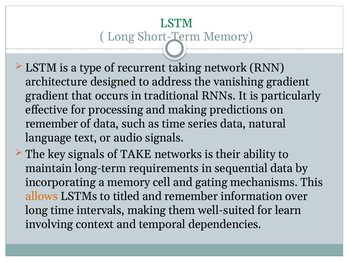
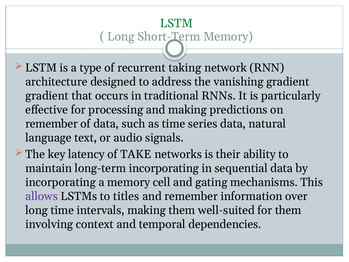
key signals: signals -> latency (86, 154)
long-term requirements: requirements -> incorporating (164, 168)
allows colour: orange -> purple (42, 196)
titled: titled -> titles (126, 196)
for learn: learn -> them (288, 210)
